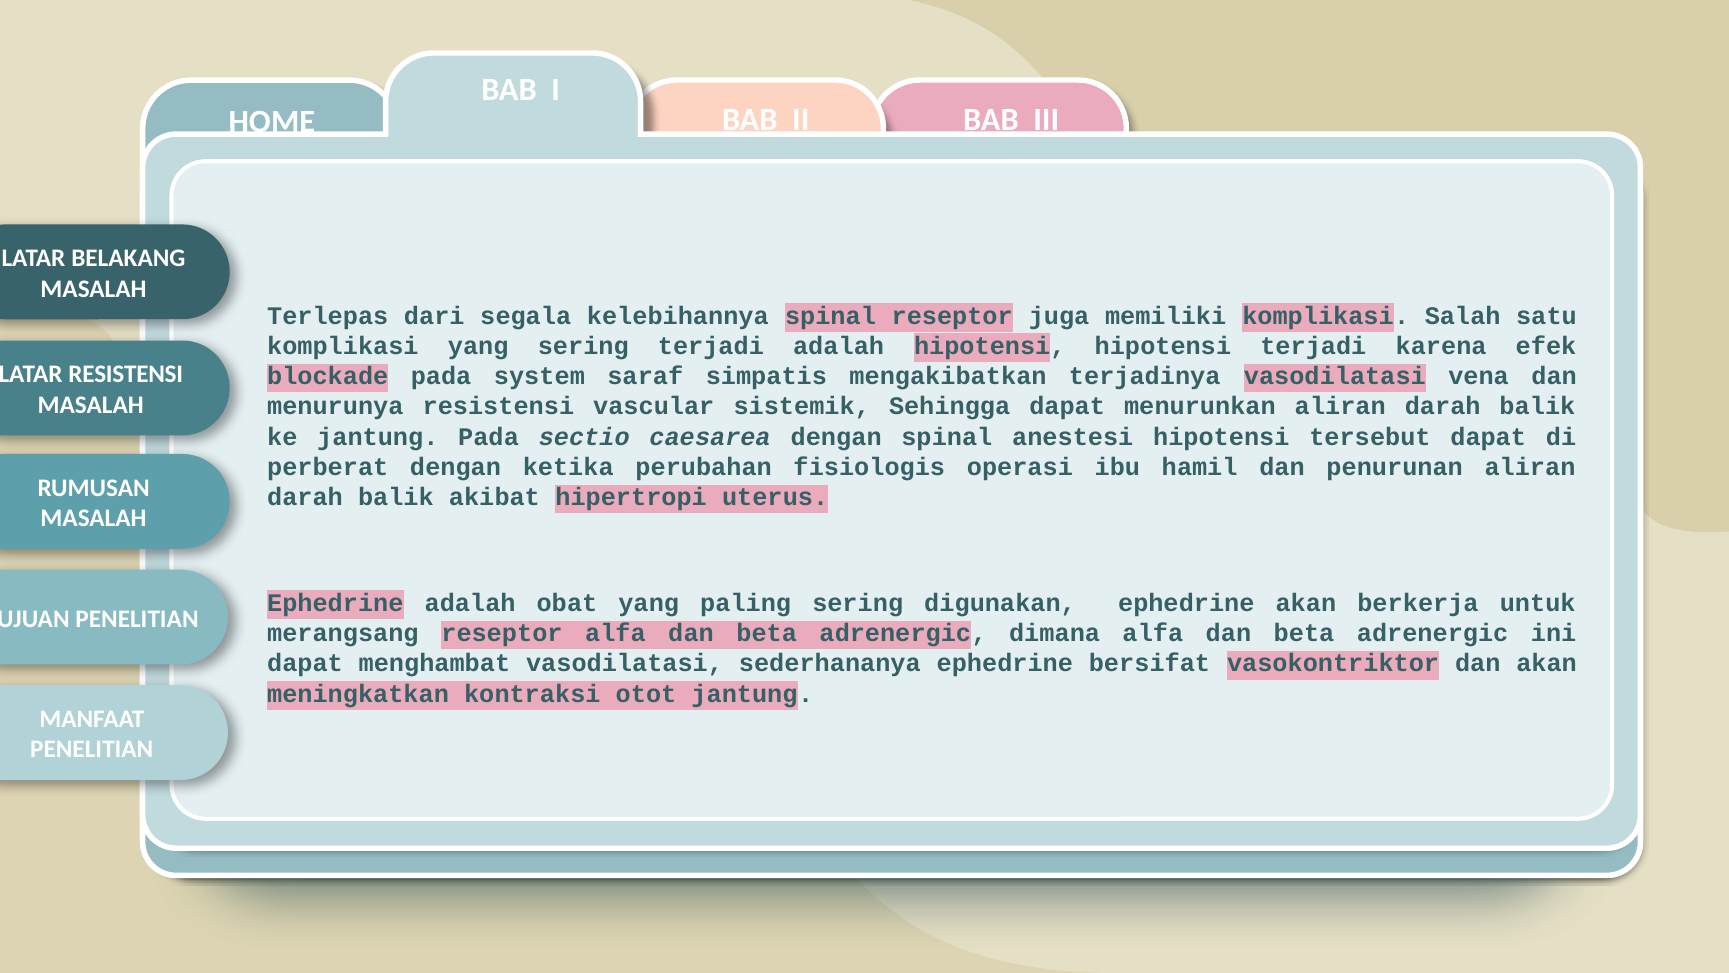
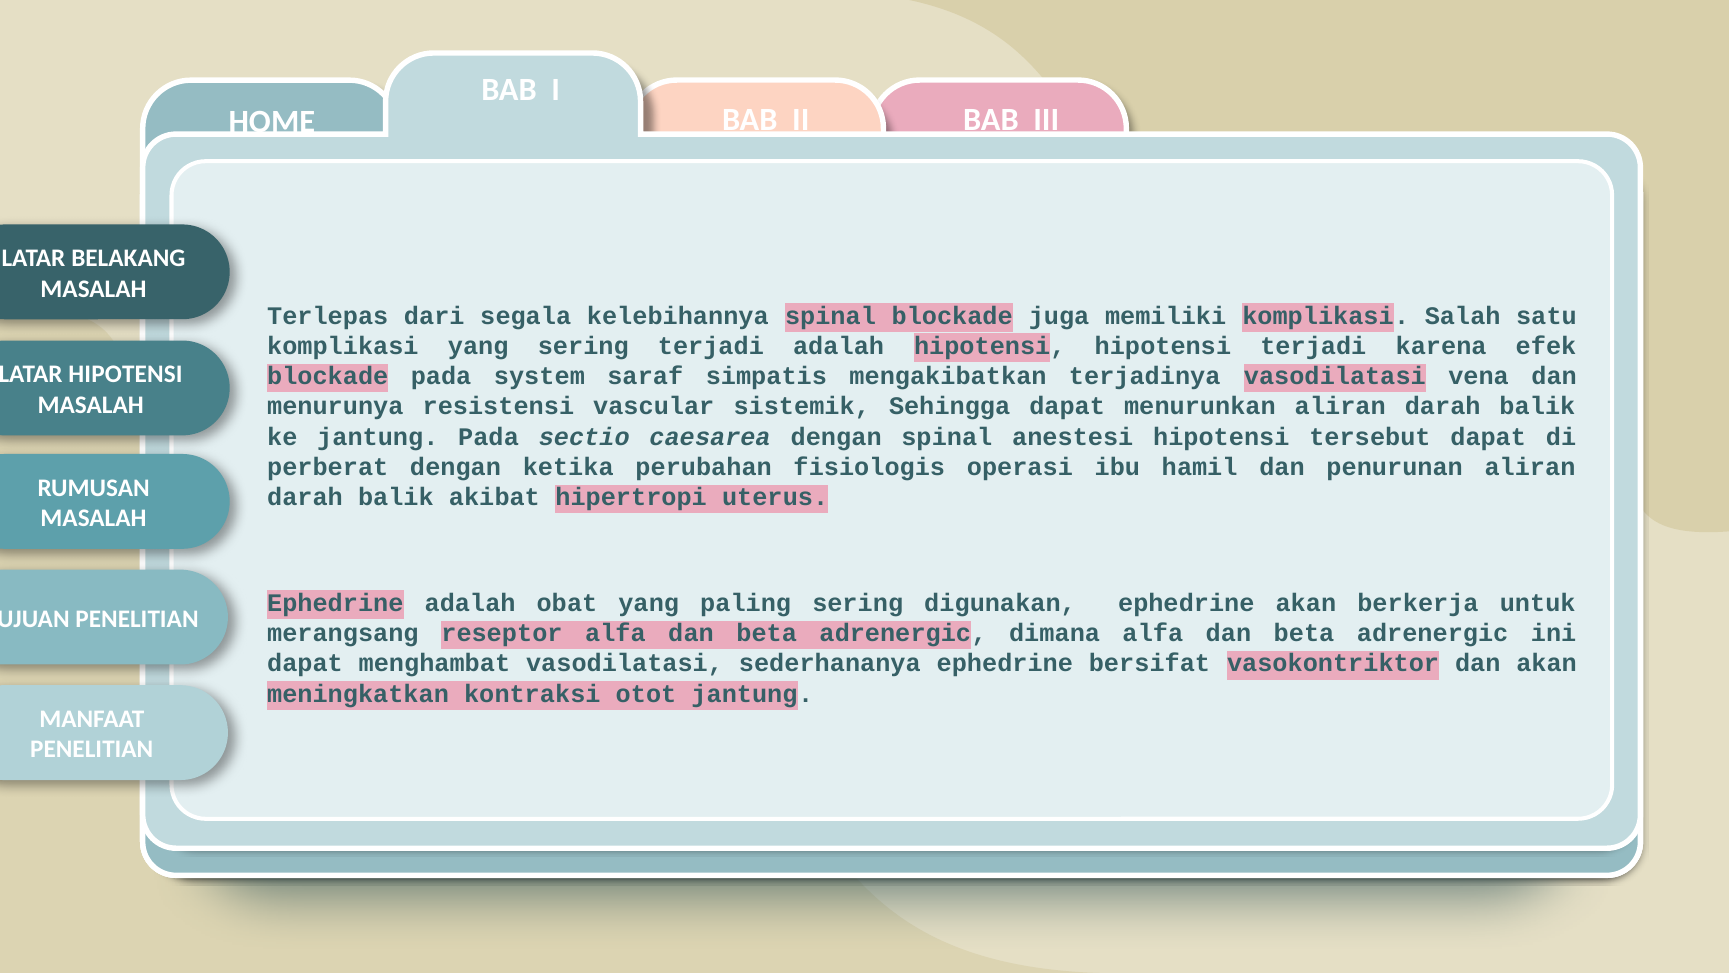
spinal reseptor: reseptor -> blockade (952, 316)
LATAR RESISTENSI: RESISTENSI -> HIPOTENSI (125, 374)
